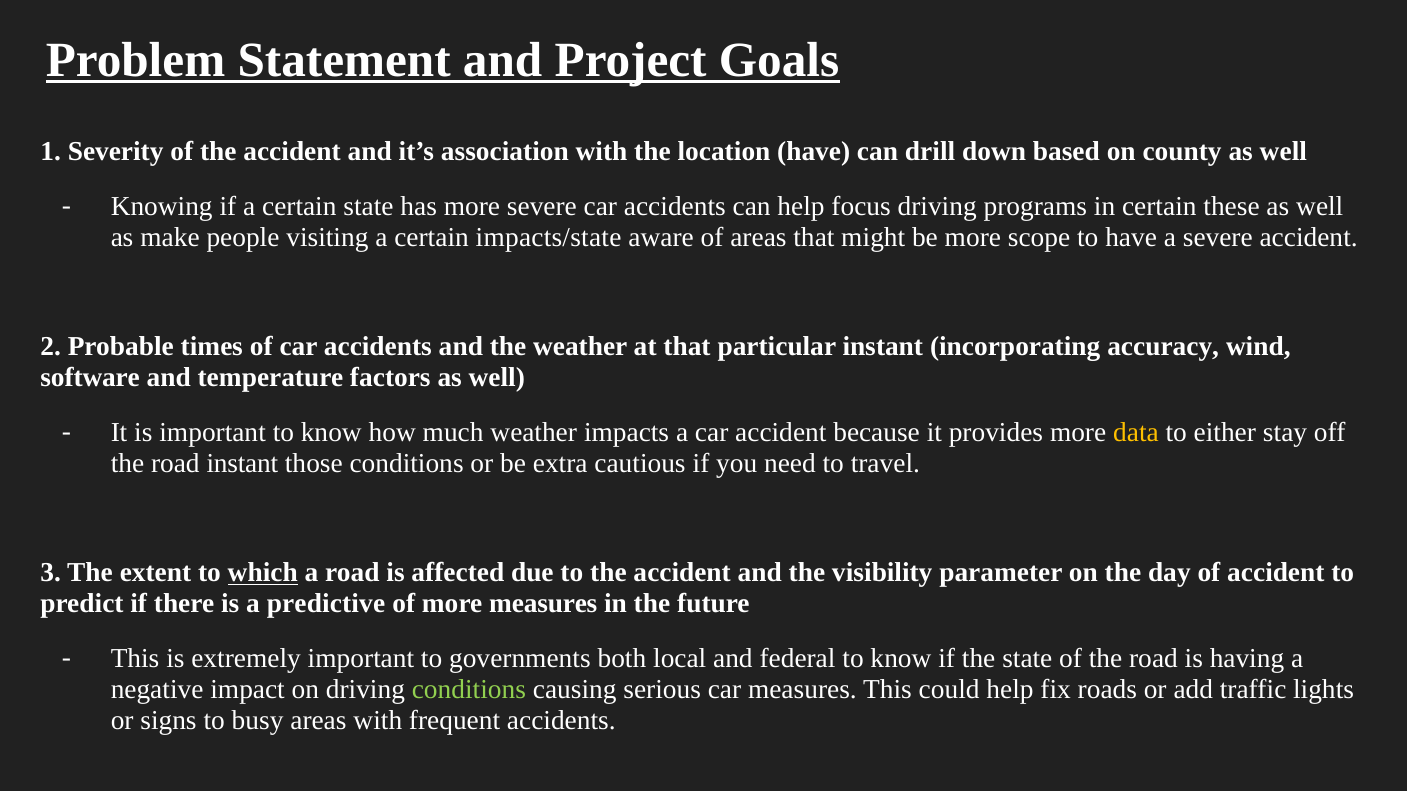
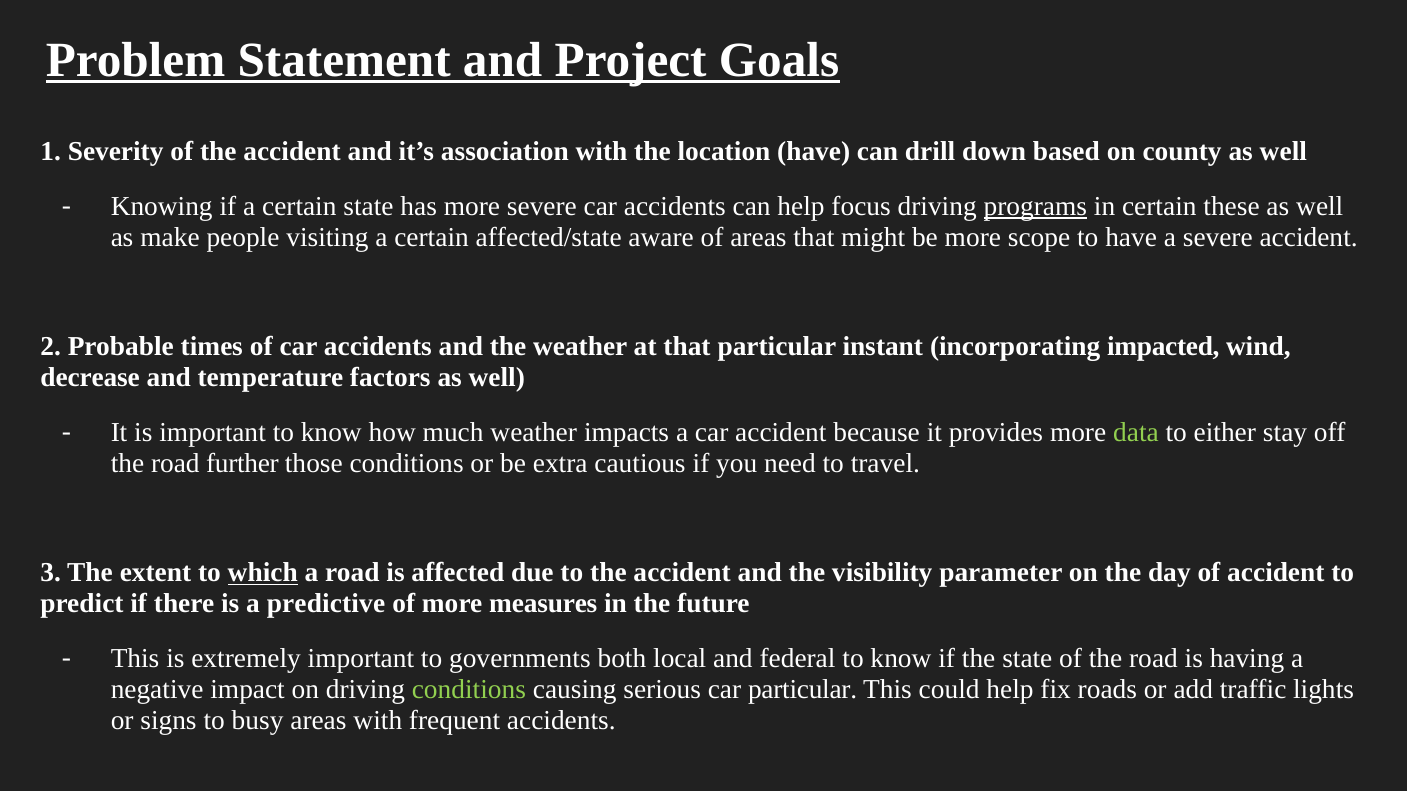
programs underline: none -> present (1035, 206)
impacts/state: impacts/state -> affected/state (549, 238)
accuracy: accuracy -> impacted (1163, 347)
software: software -> decrease (90, 378)
data colour: yellow -> light green (1136, 433)
road instant: instant -> further (242, 464)
car measures: measures -> particular (803, 690)
